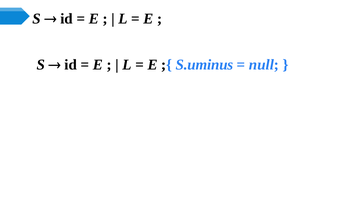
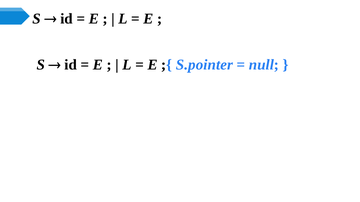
S.uminus: S.uminus -> S.pointer (204, 65)
